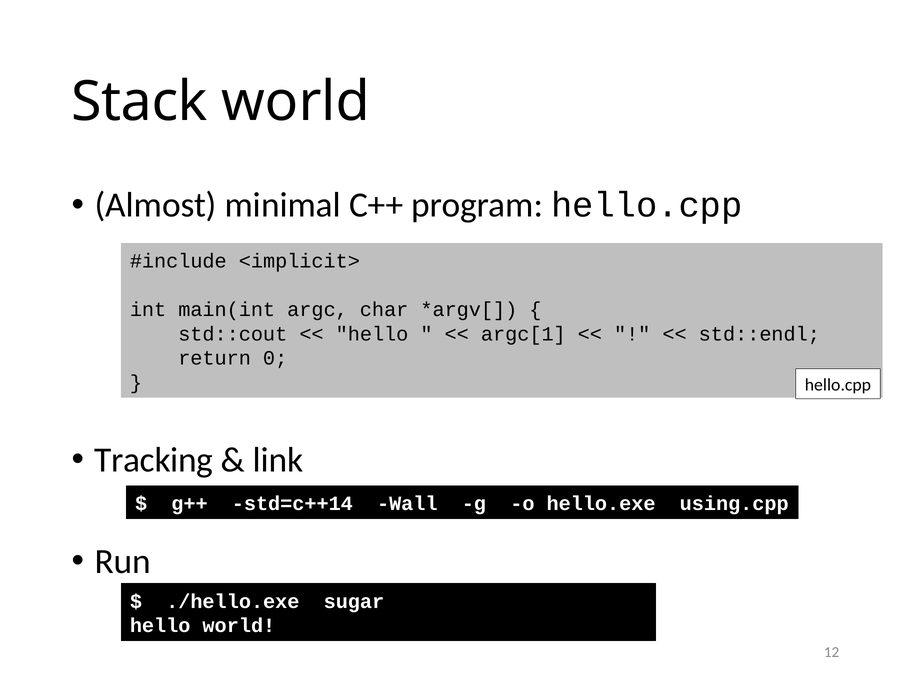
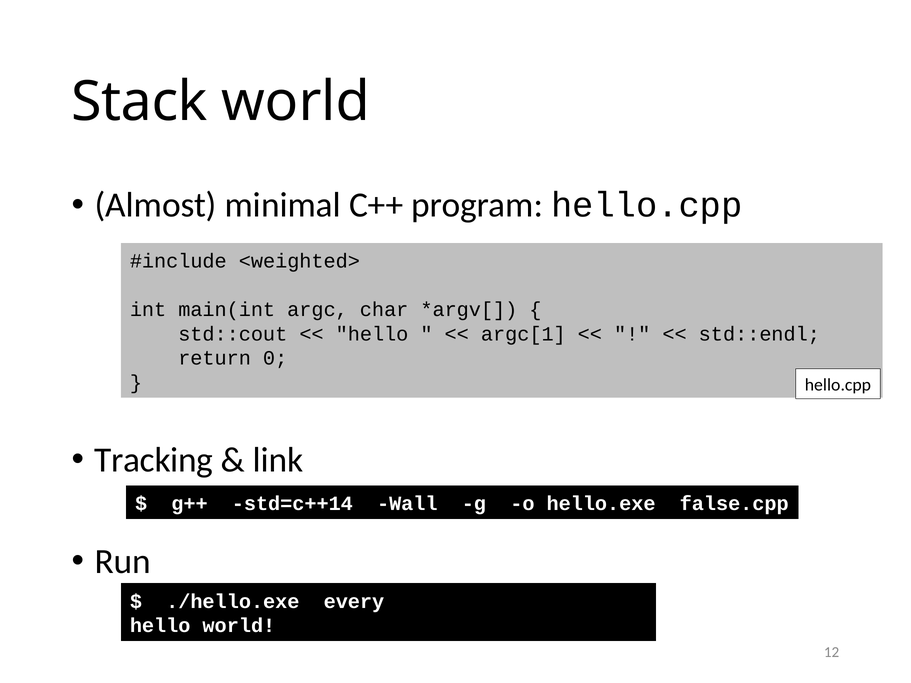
<implicit>: <implicit> -> <weighted> (299, 261)
using.cpp: using.cpp -> false.cpp (734, 504)
sugar: sugar -> every (354, 602)
